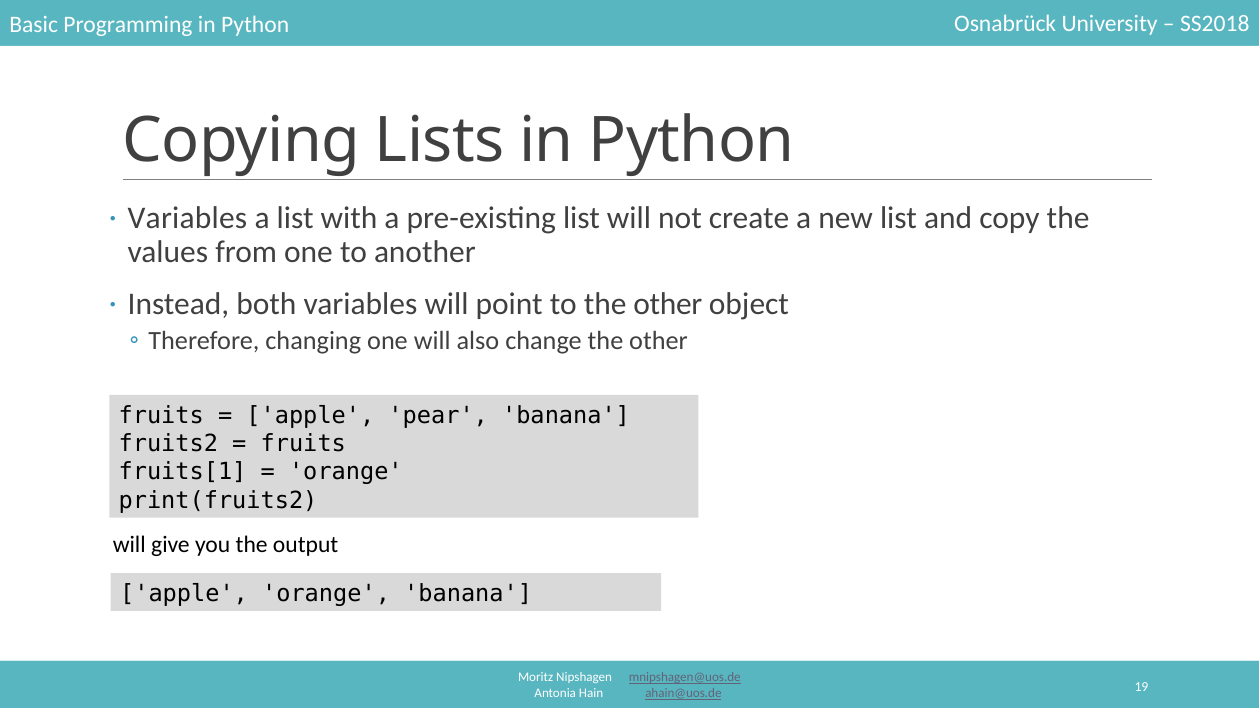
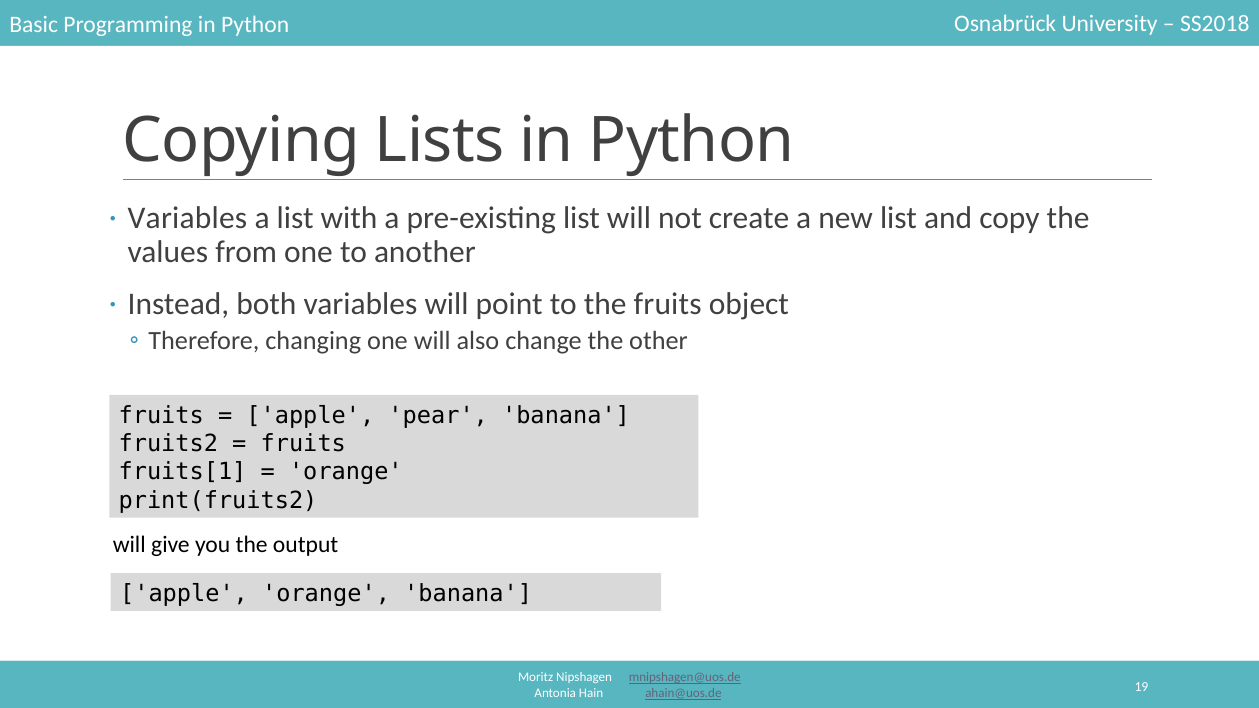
to the other: other -> fruits (668, 304)
